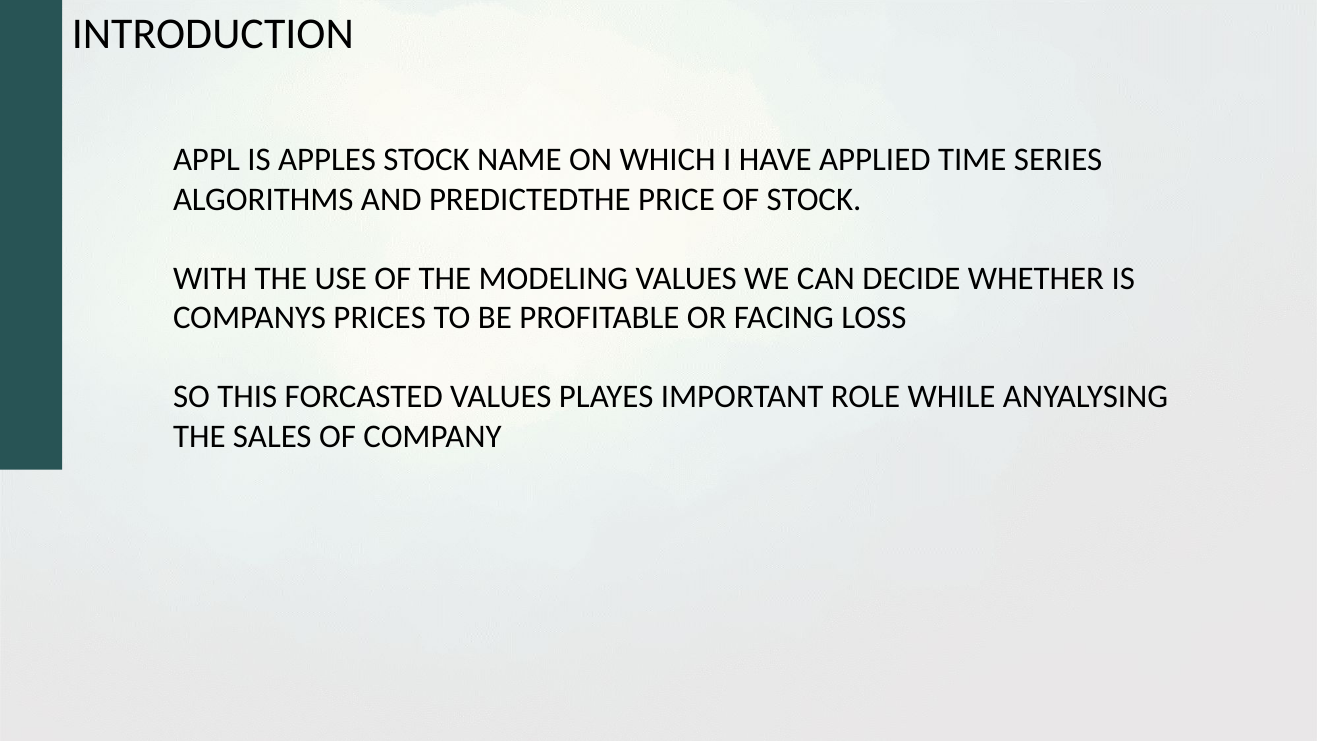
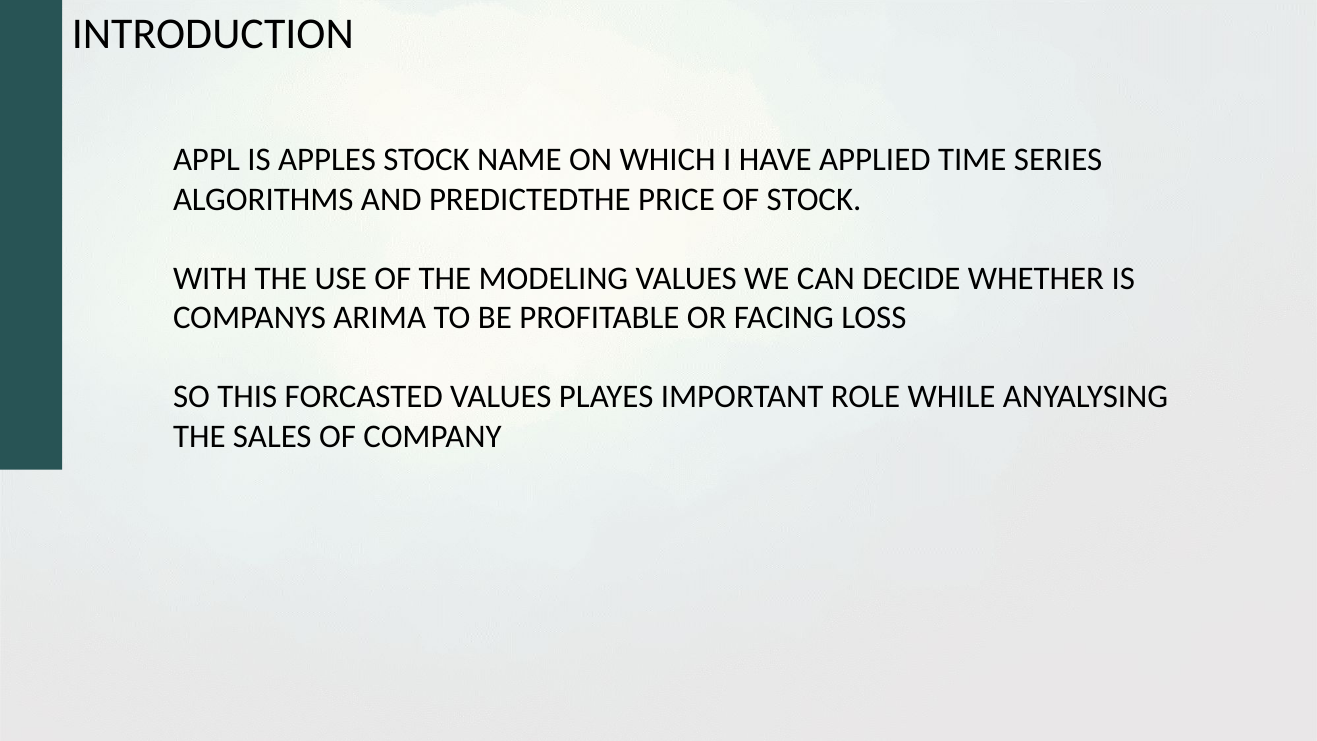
PRICES: PRICES -> ARIMA (380, 318)
